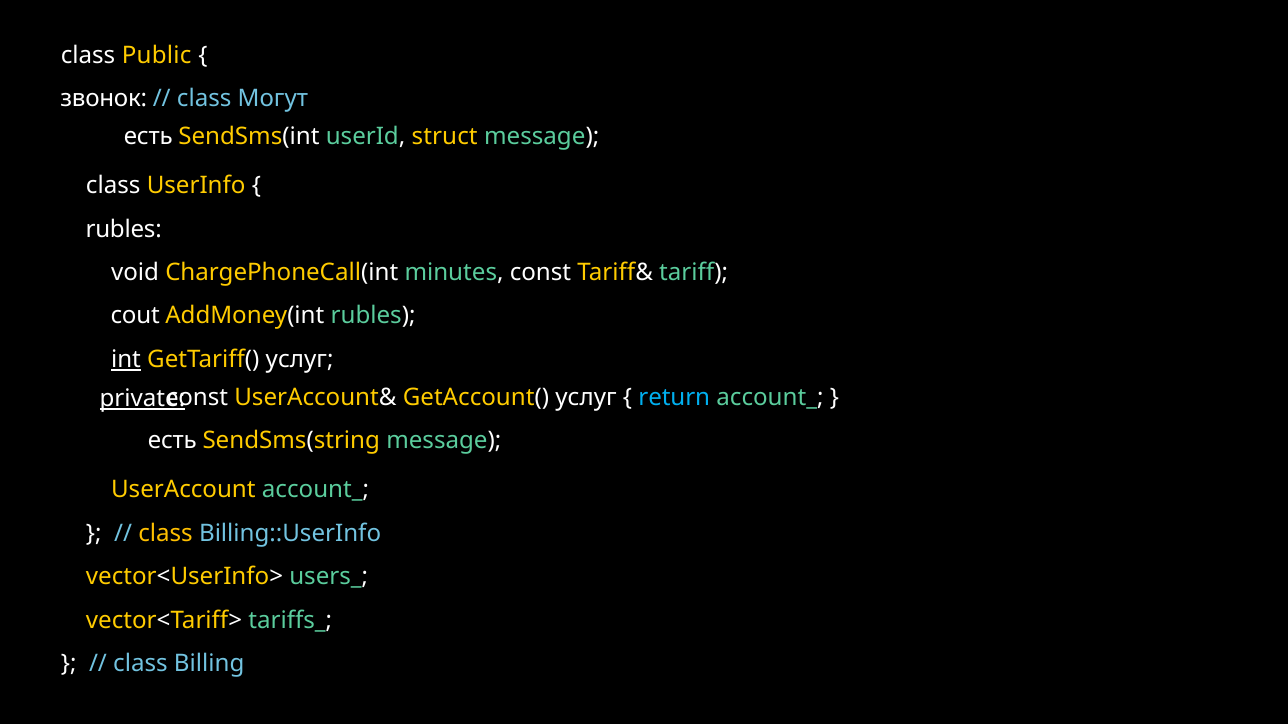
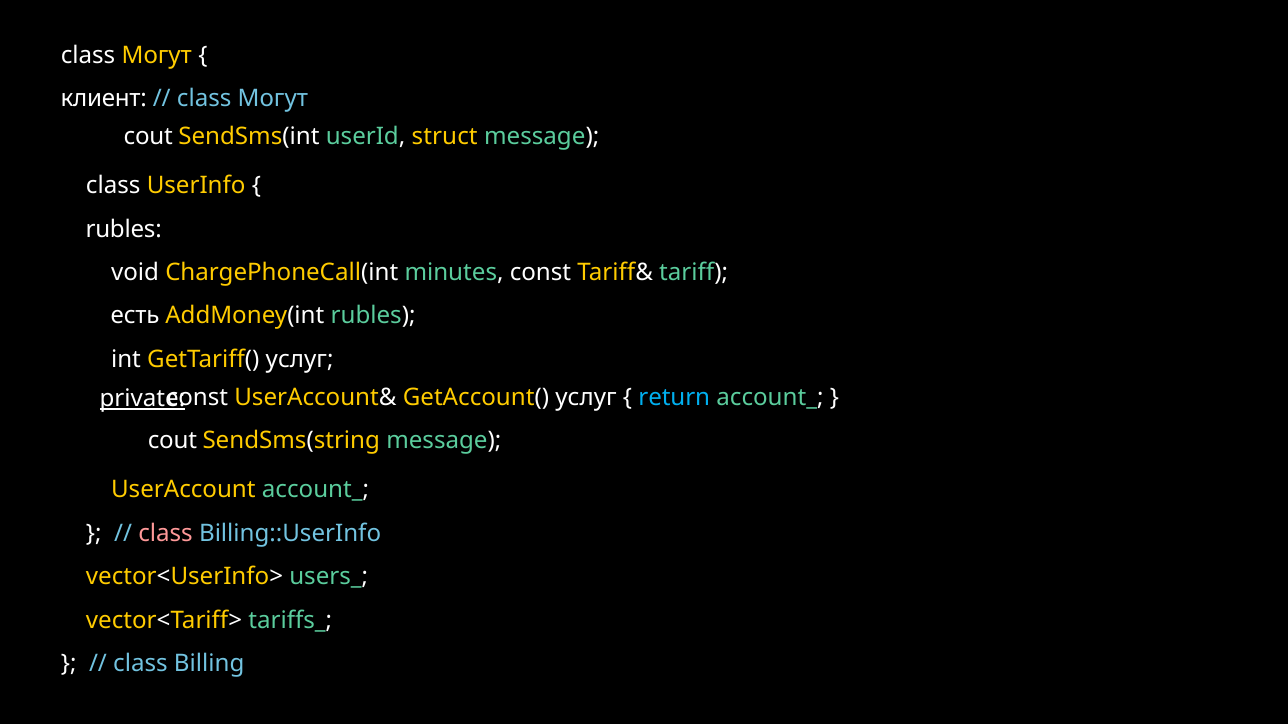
Public: Public -> Могут (157, 55)
звонок: звонок -> клиент (104, 99)
есть: есть -> cout (148, 136)
cout: cout -> есть (135, 316)
int underline: present -> none (126, 360)
есть: есть -> cout (172, 441)
class colour: yellow -> pink (166, 534)
